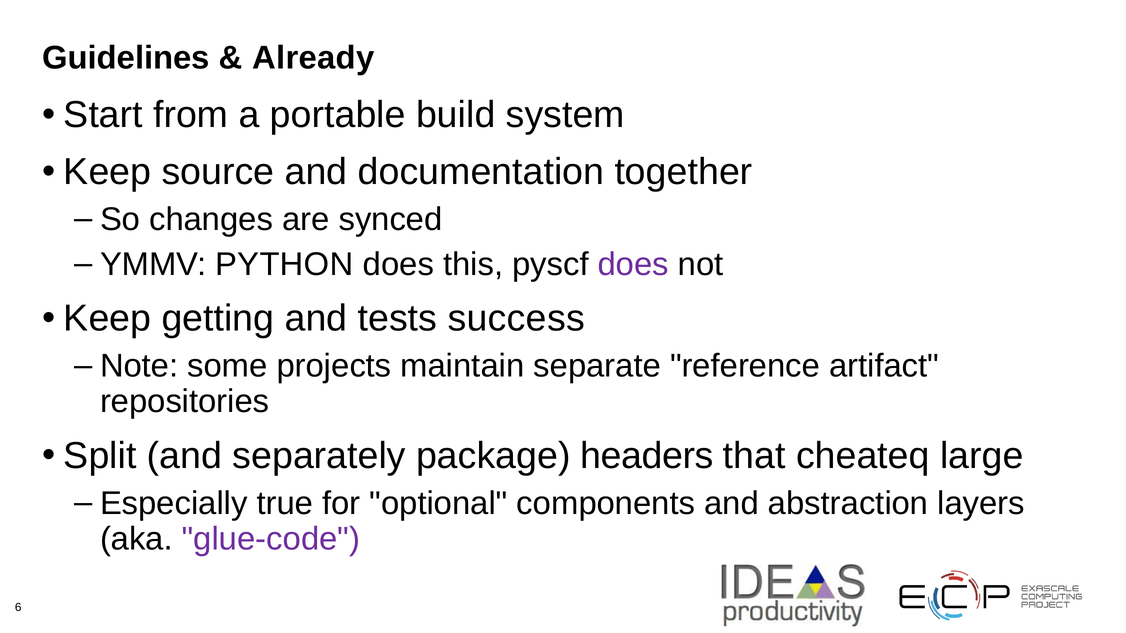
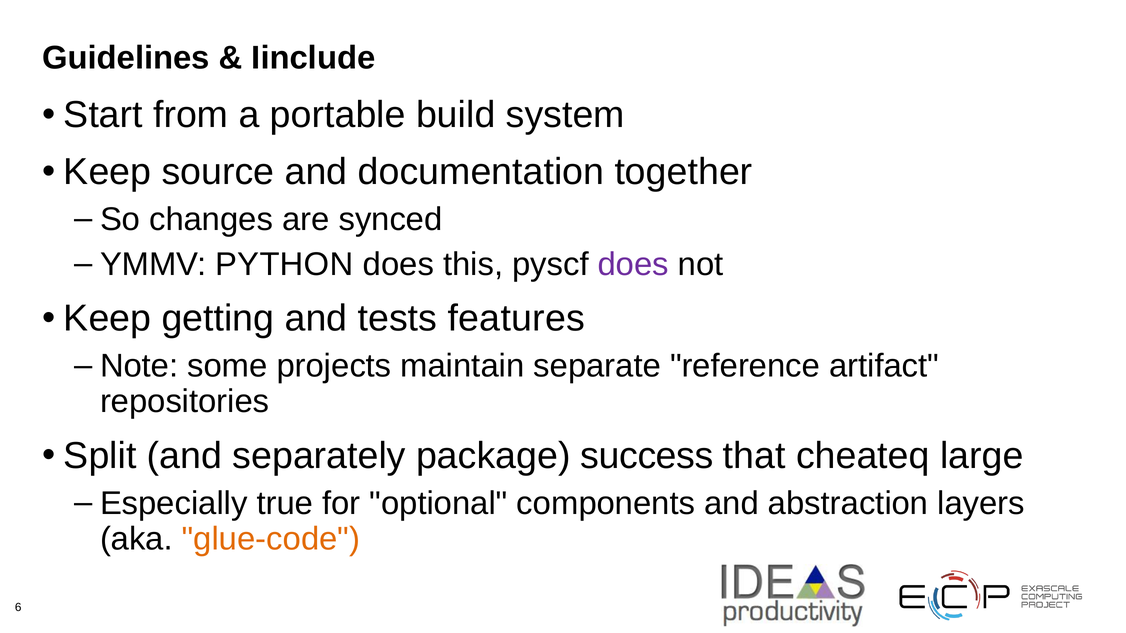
Already: Already -> Iinclude (313, 58)
success: success -> features (516, 319)
headers: headers -> success (647, 456)
glue-code colour: purple -> orange (271, 539)
